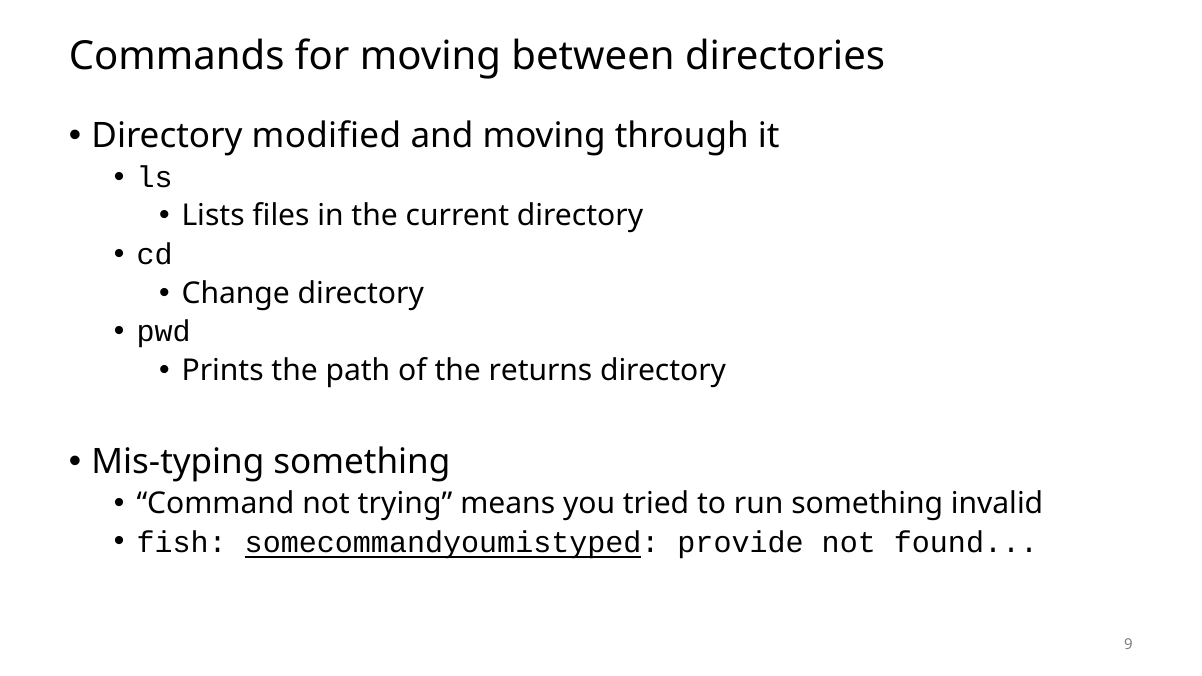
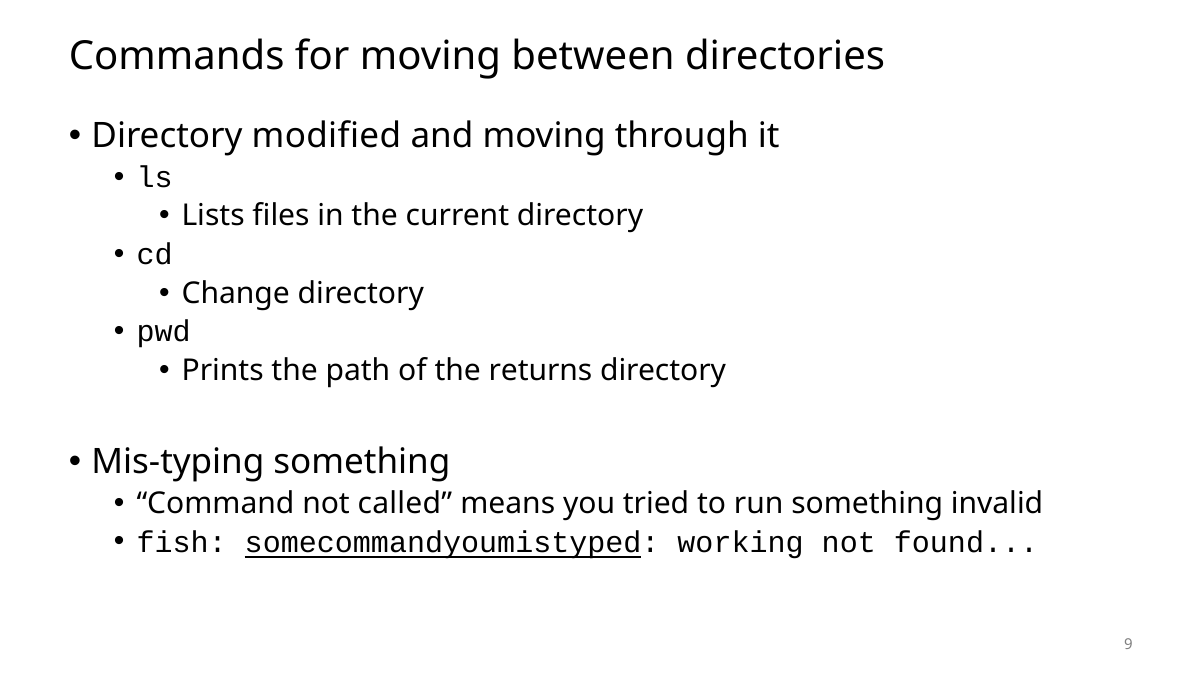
trying: trying -> called (405, 504)
provide: provide -> working (741, 542)
